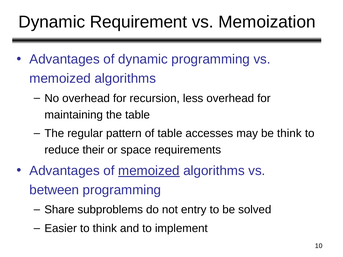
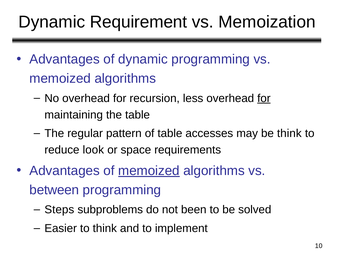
for underline: none -> present (264, 98)
their: their -> look (93, 150)
Share: Share -> Steps (59, 210)
entry: entry -> been (194, 210)
